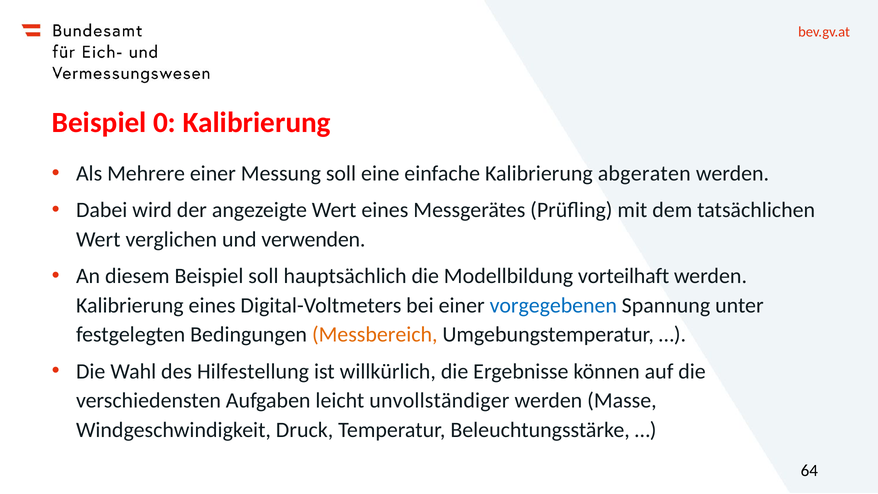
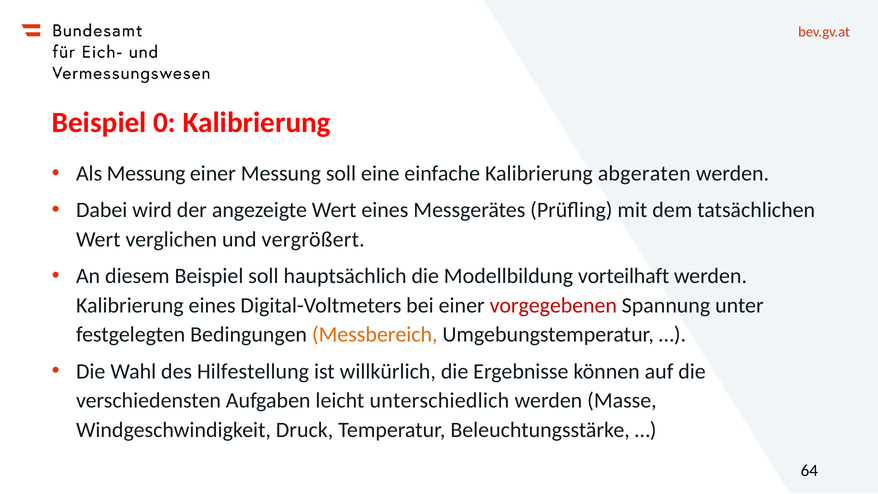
Als Mehrere: Mehrere -> Messung (146, 174)
verwenden: verwenden -> vergrößert (313, 239)
vorgegebenen colour: blue -> red (553, 305)
unvollständiger: unvollständiger -> unterschiedlich (439, 400)
